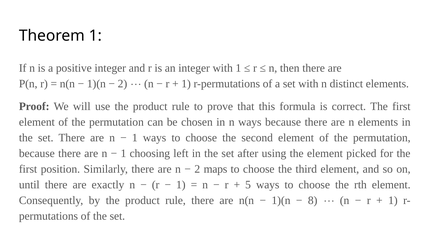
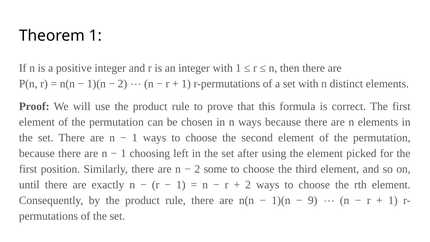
maps: maps -> some (215, 169)
5: 5 -> 2 (248, 185)
8: 8 -> 9 (313, 200)
